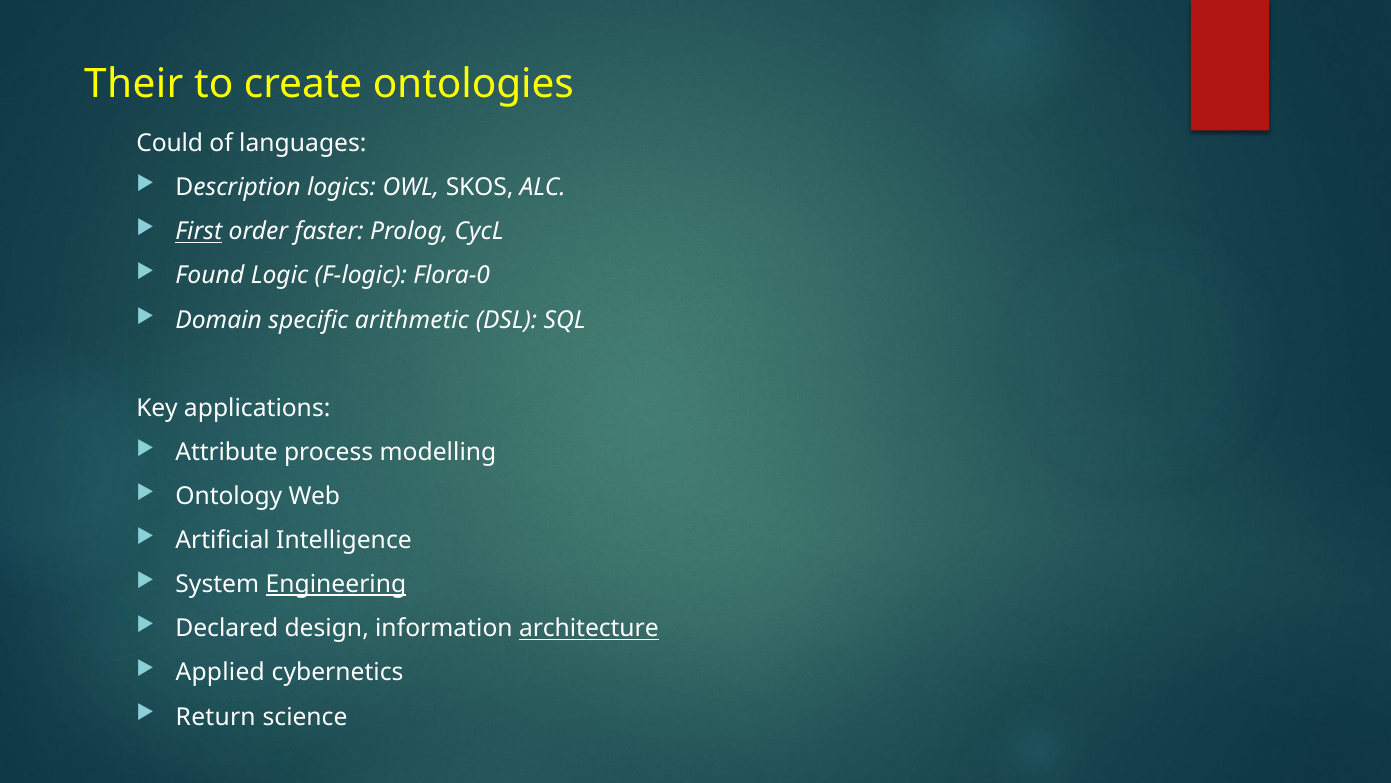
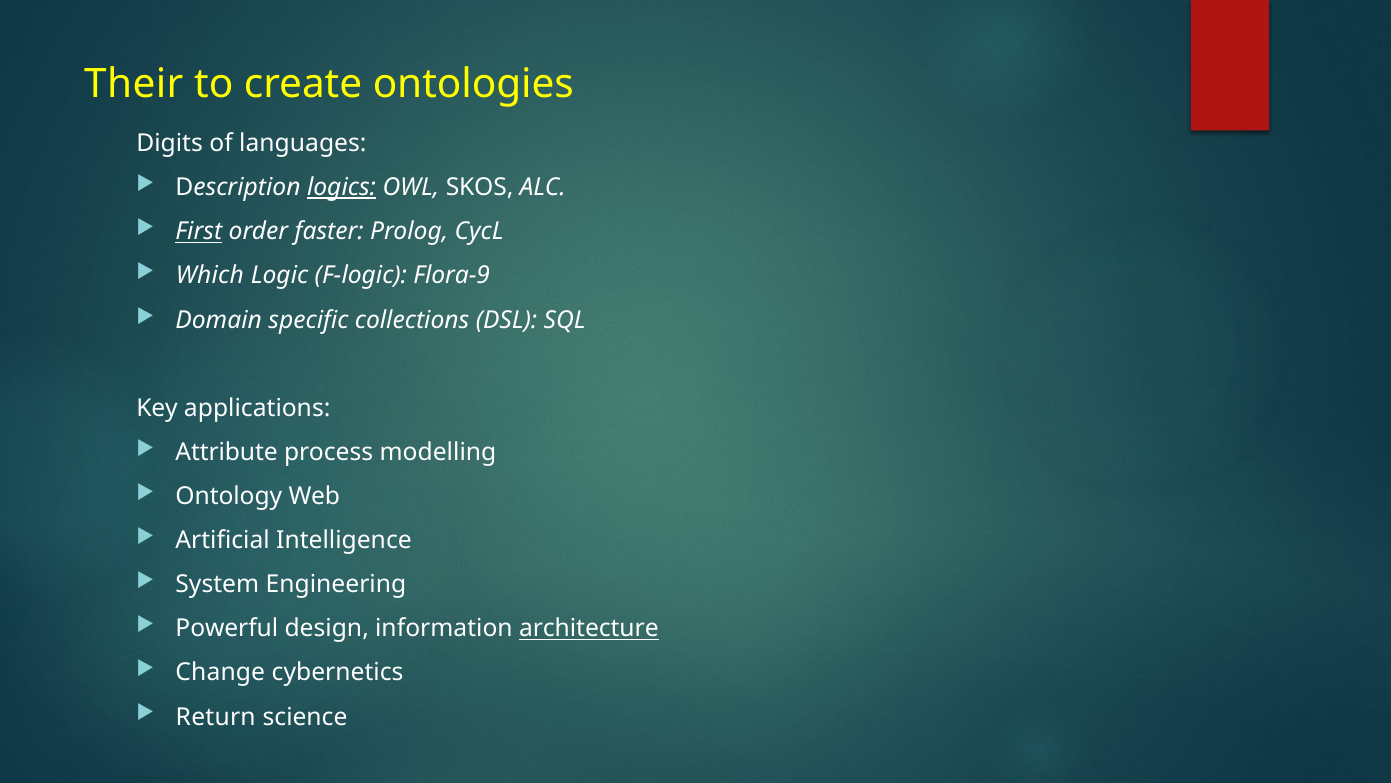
Could: Could -> Digits (170, 143)
logics underline: none -> present (342, 187)
Found: Found -> Which (210, 276)
Flora-0: Flora-0 -> Flora-9 (452, 276)
arithmetic: arithmetic -> collections (412, 320)
Engineering underline: present -> none (336, 584)
Declared: Declared -> Powerful (227, 628)
Applied: Applied -> Change (220, 672)
